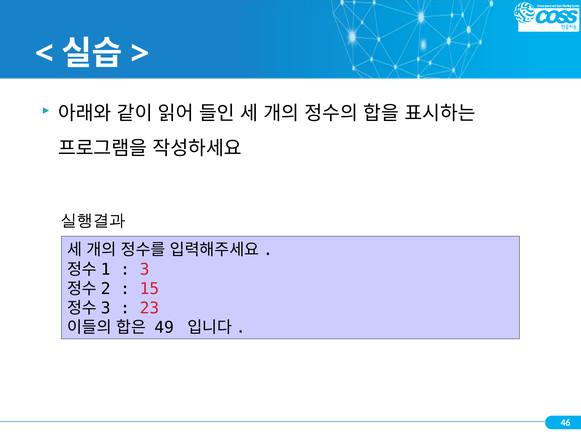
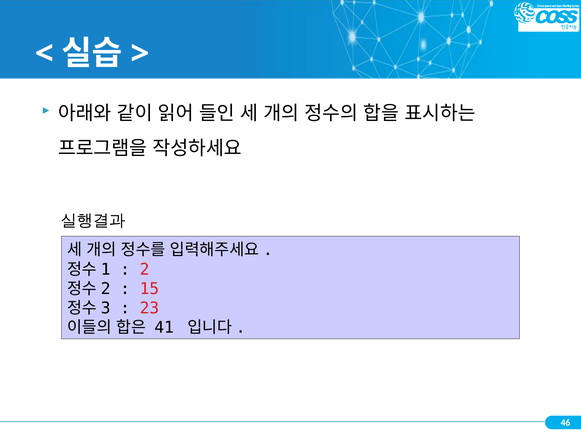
3: 3 -> 2 (145, 269)
49: 49 -> 41 (164, 327)
